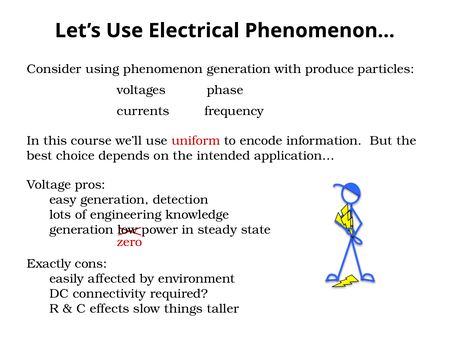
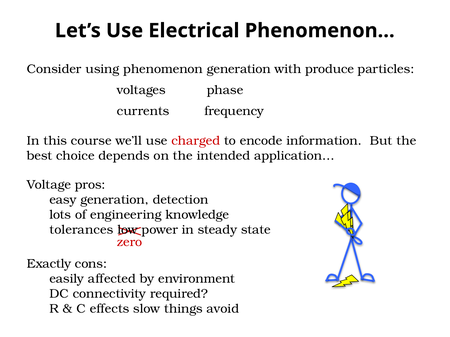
uniform: uniform -> charged (196, 141)
generation: generation -> tolerances (81, 230)
taller: taller -> avoid (223, 309)
